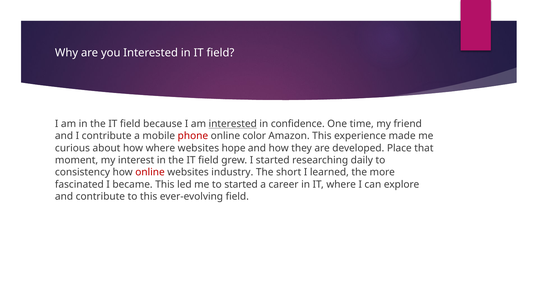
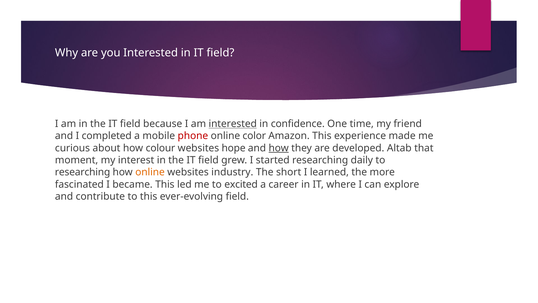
I contribute: contribute -> completed (107, 136)
how where: where -> colour (160, 148)
how underline: none -> present (279, 148)
Place: Place -> Altab (399, 148)
consistency: consistency -> researching (83, 172)
online colour: red -> orange (150, 172)
to started: started -> excited (241, 184)
